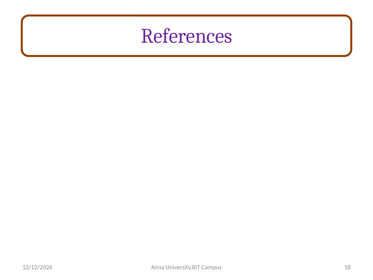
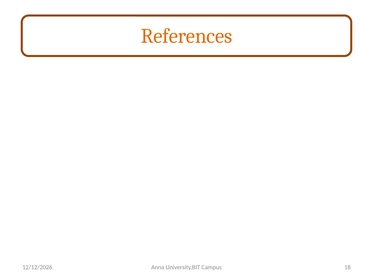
References colour: purple -> orange (187, 36)
